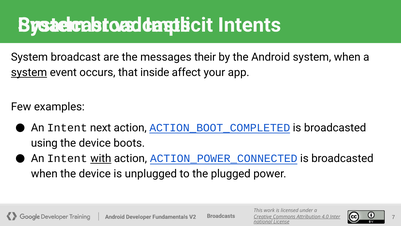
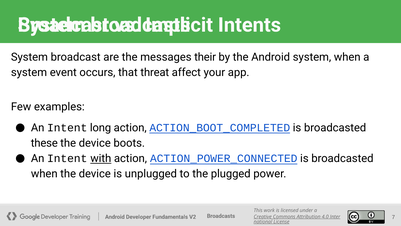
system underline: present -> none (29, 72)
inside: inside -> threat (155, 72)
next: next -> long (101, 127)
using: using -> these (44, 143)
